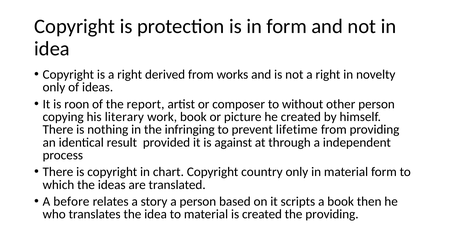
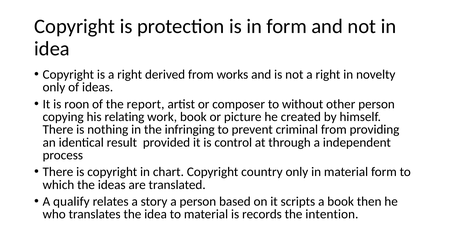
literary: literary -> relating (124, 117)
lifetime: lifetime -> criminal (297, 130)
against: against -> control (233, 143)
before: before -> qualify (71, 202)
is created: created -> records (262, 215)
the providing: providing -> intention (332, 215)
